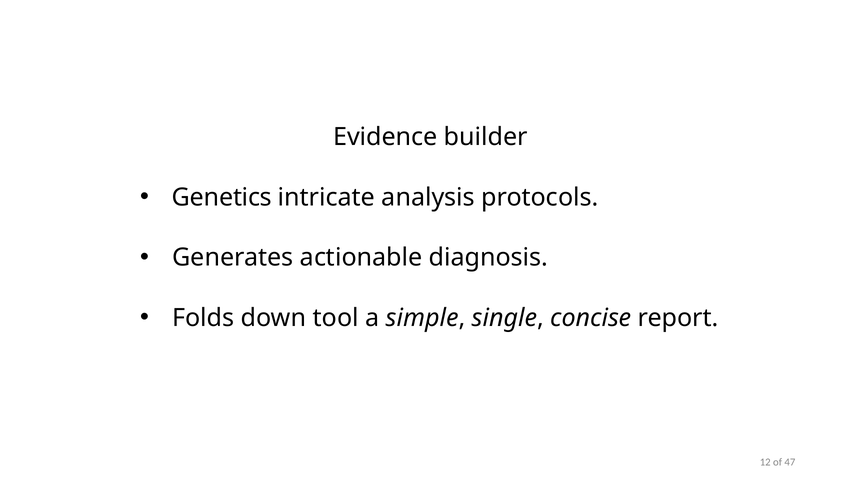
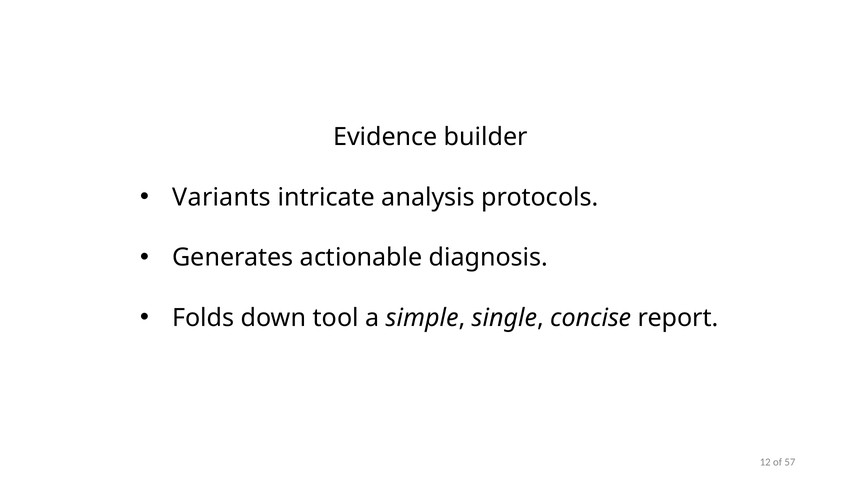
Genetics: Genetics -> Variants (222, 197)
47: 47 -> 57 (790, 462)
